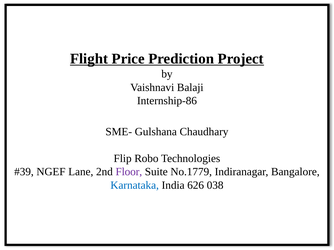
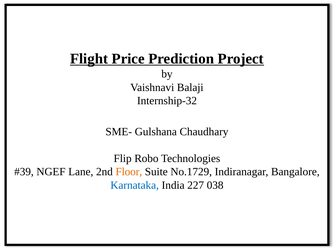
Internship-86: Internship-86 -> Internship-32 (167, 101)
Floor colour: purple -> orange (129, 172)
No.1779: No.1779 -> No.1729 (191, 172)
626: 626 -> 227 (196, 185)
